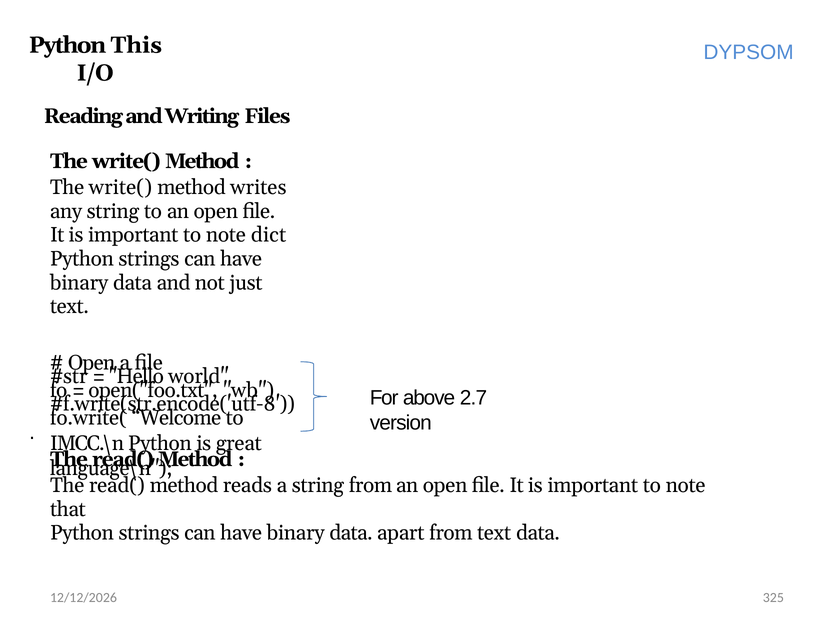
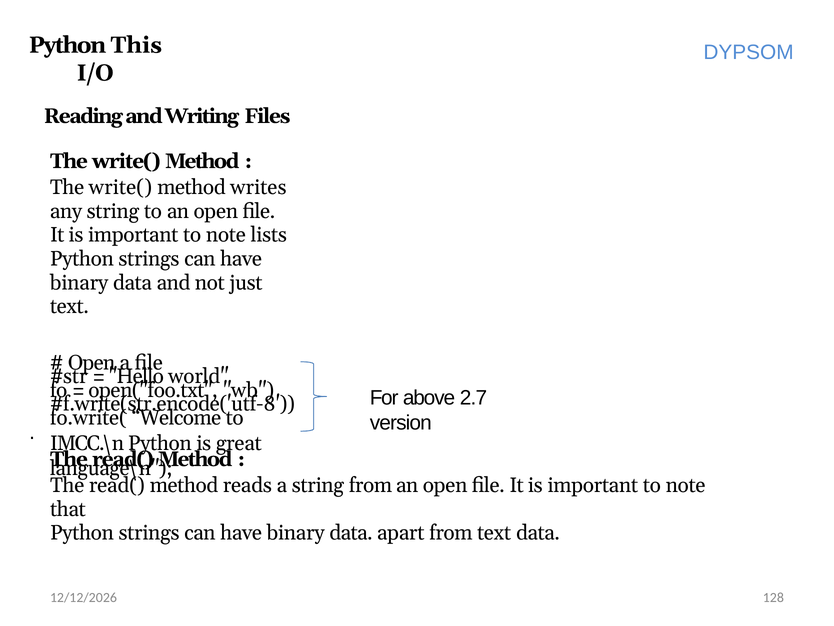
dict: dict -> lists (269, 235)
325: 325 -> 128 (773, 597)
